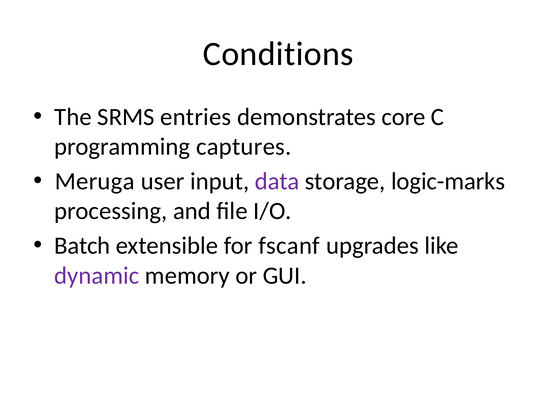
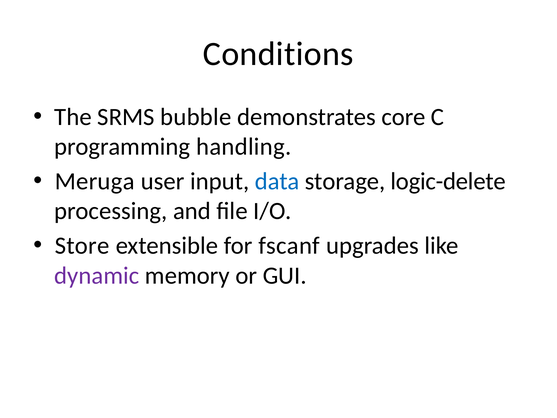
entries: entries -> bubble (196, 117)
captures: captures -> handling (244, 147)
data colour: purple -> blue (277, 181)
logic-marks: logic-marks -> logic-delete (448, 181)
Batch: Batch -> Store (82, 246)
